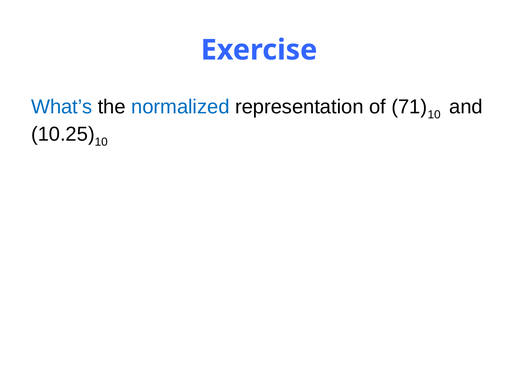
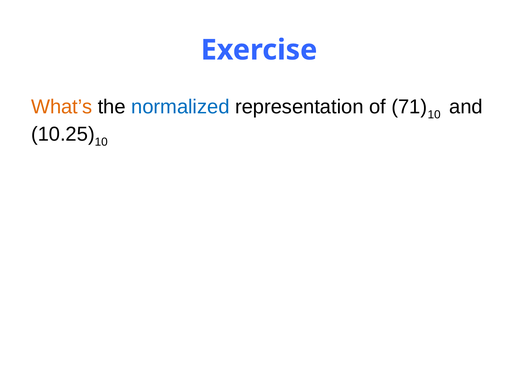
What’s colour: blue -> orange (62, 107)
